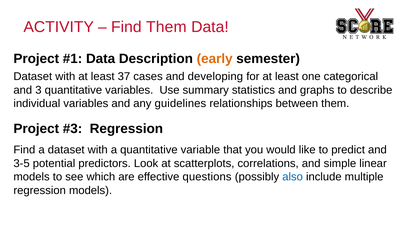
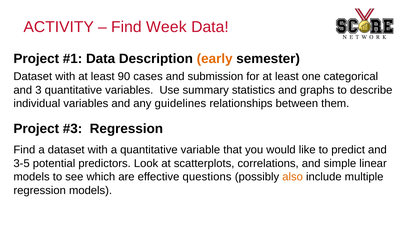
Find Them: Them -> Week (166, 27)
37: 37 -> 90 (124, 77)
developing: developing -> submission (215, 77)
also colour: blue -> orange (293, 177)
